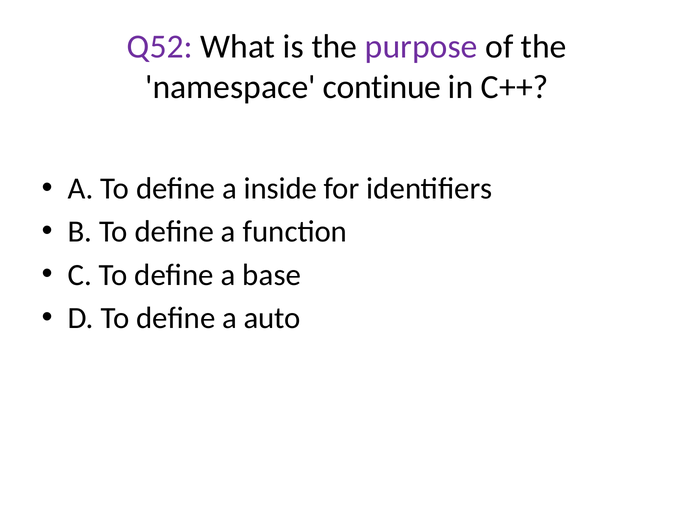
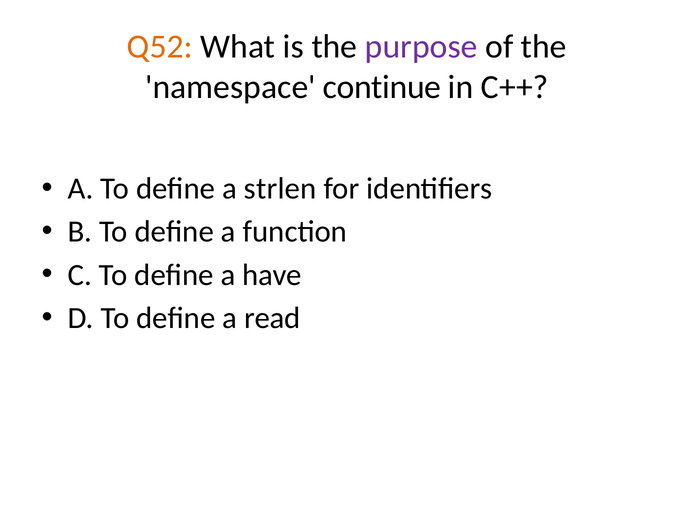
Q52 colour: purple -> orange (160, 47)
inside: inside -> strlen (280, 189)
base: base -> have (272, 275)
auto: auto -> read (272, 318)
